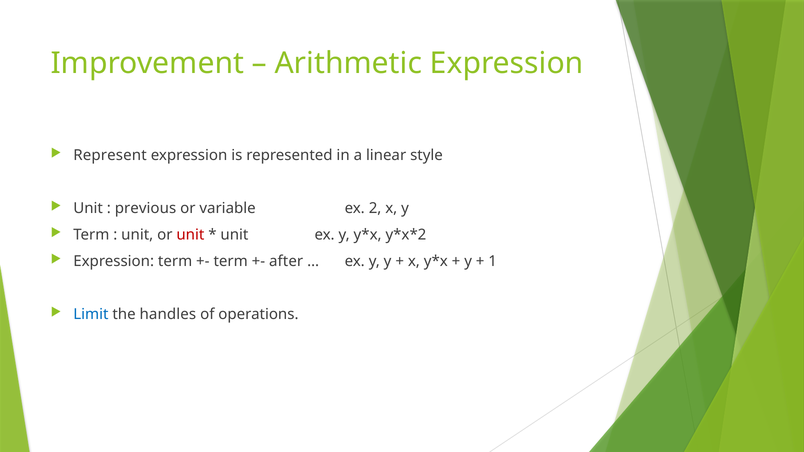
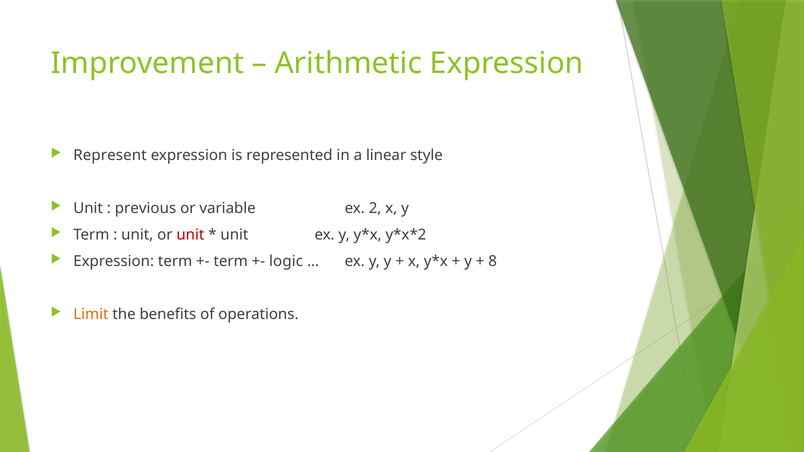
after: after -> logic (286, 261)
1: 1 -> 8 (493, 261)
Limit colour: blue -> orange (91, 314)
handles: handles -> benefits (168, 314)
